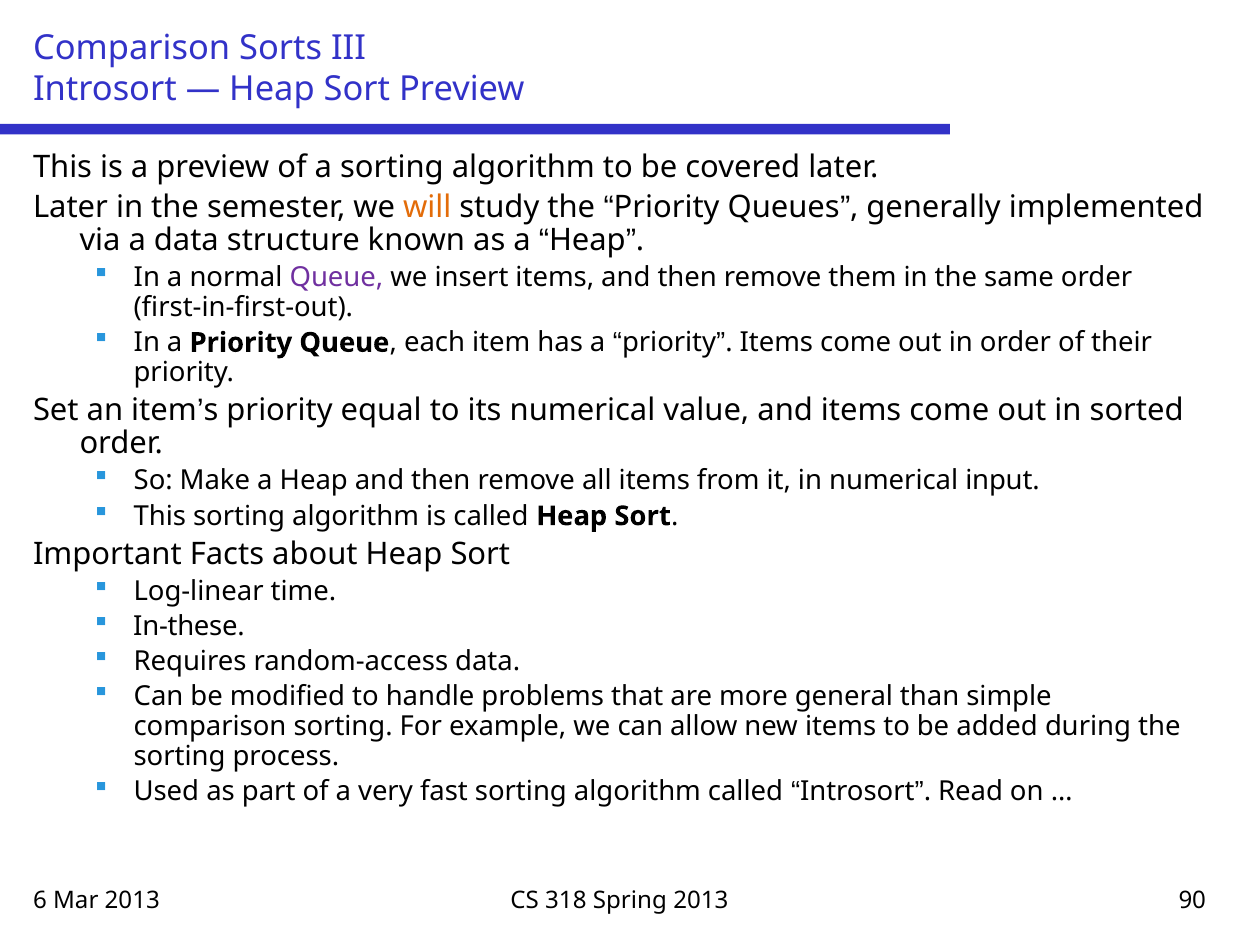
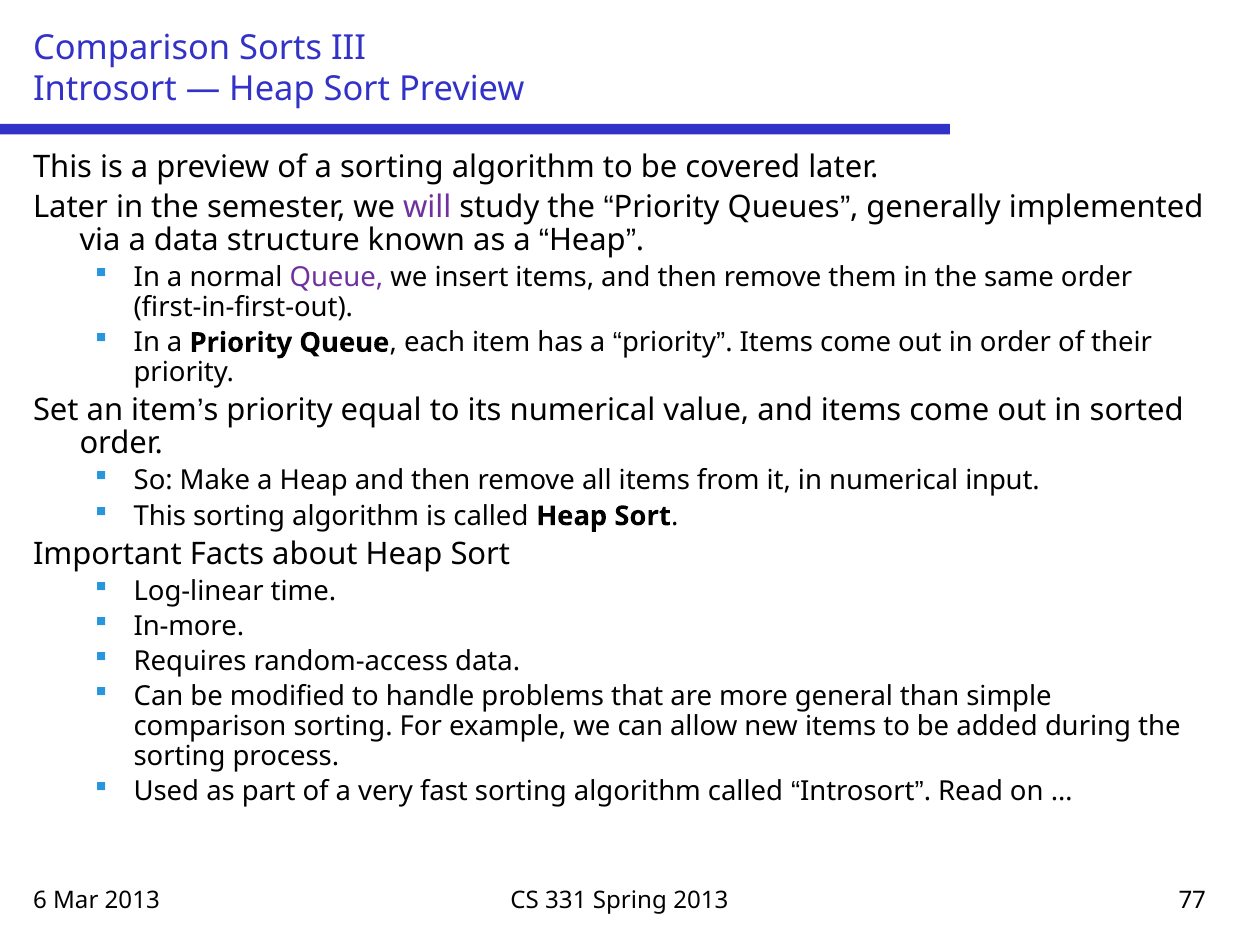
will colour: orange -> purple (427, 207)
In-these: In-these -> In-more (189, 626)
318: 318 -> 331 (566, 900)
90: 90 -> 77 (1192, 900)
